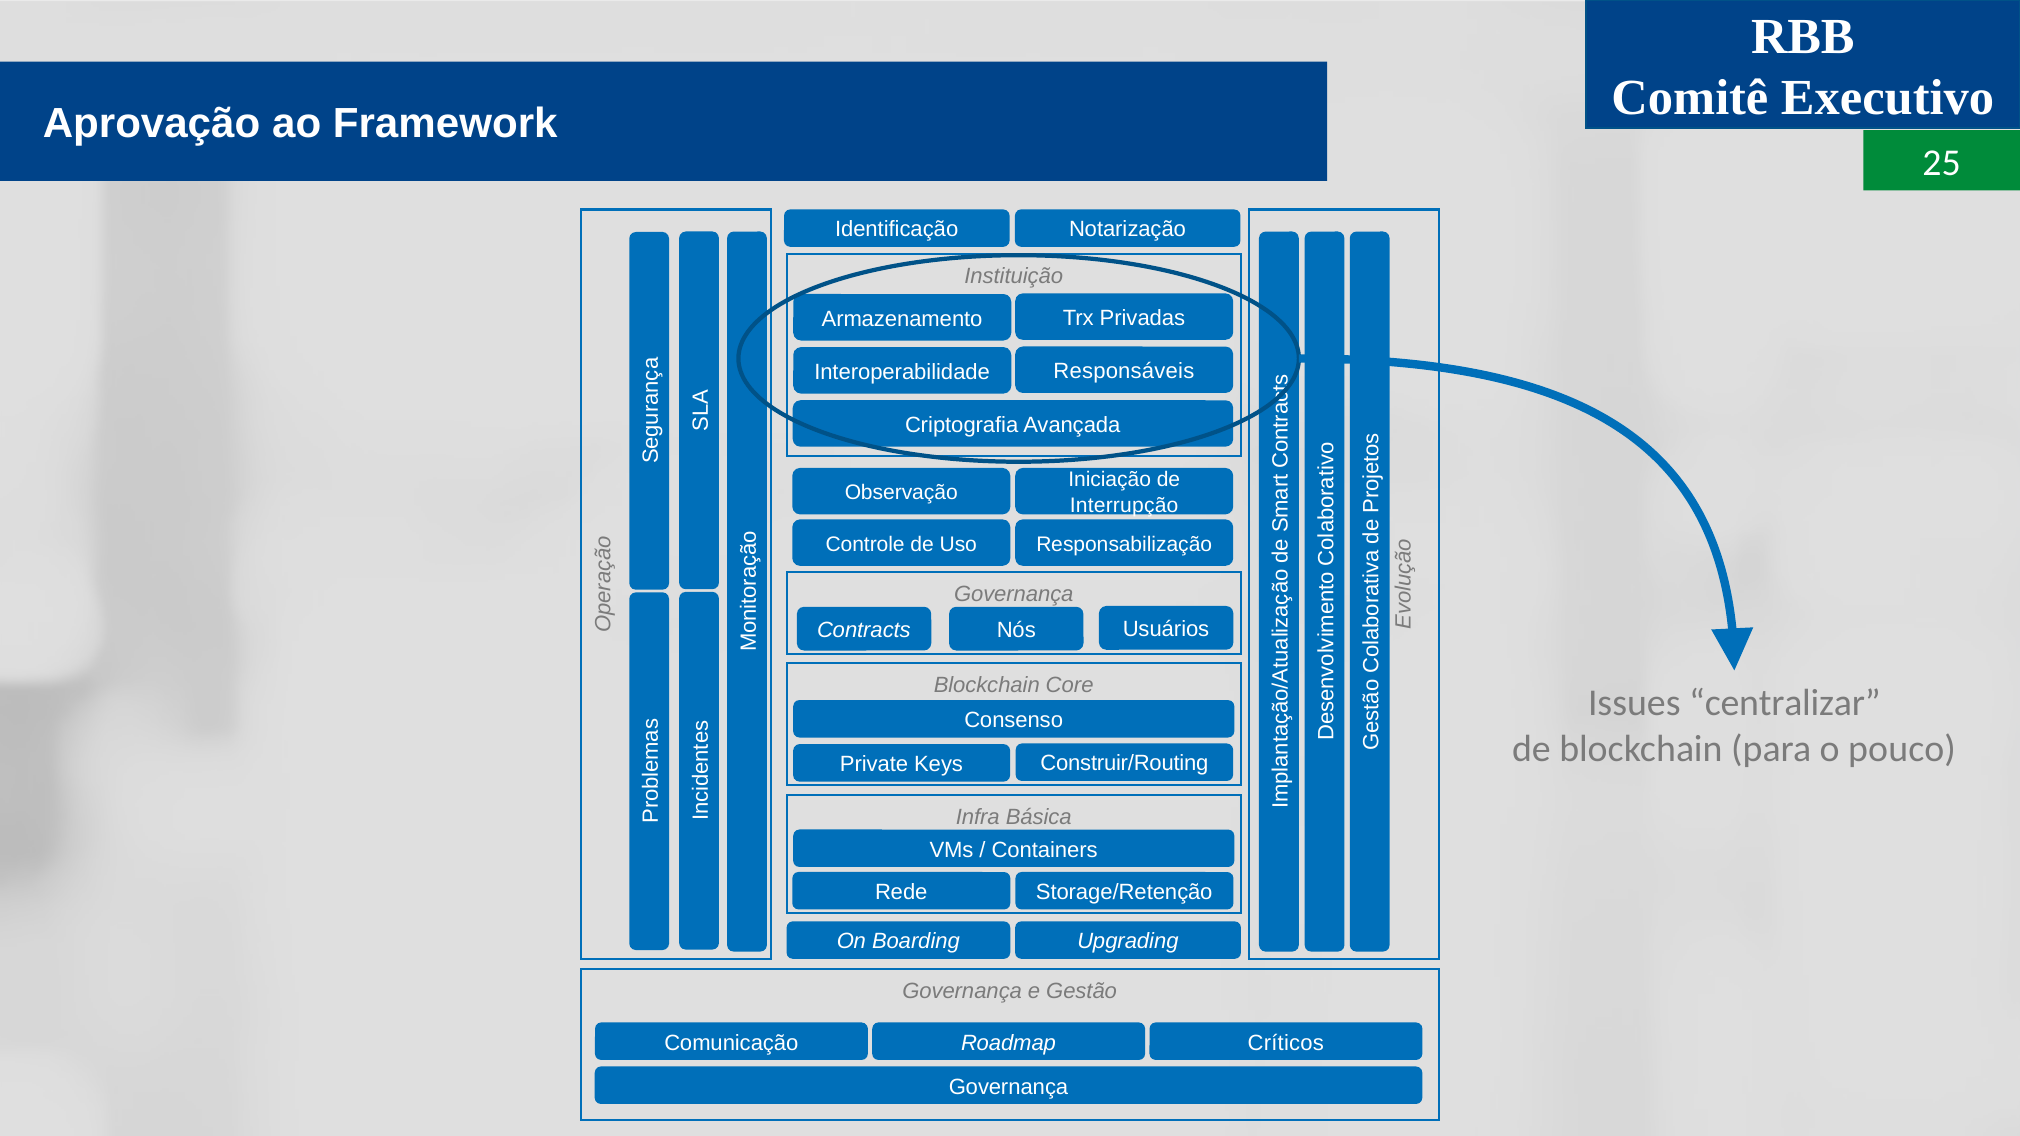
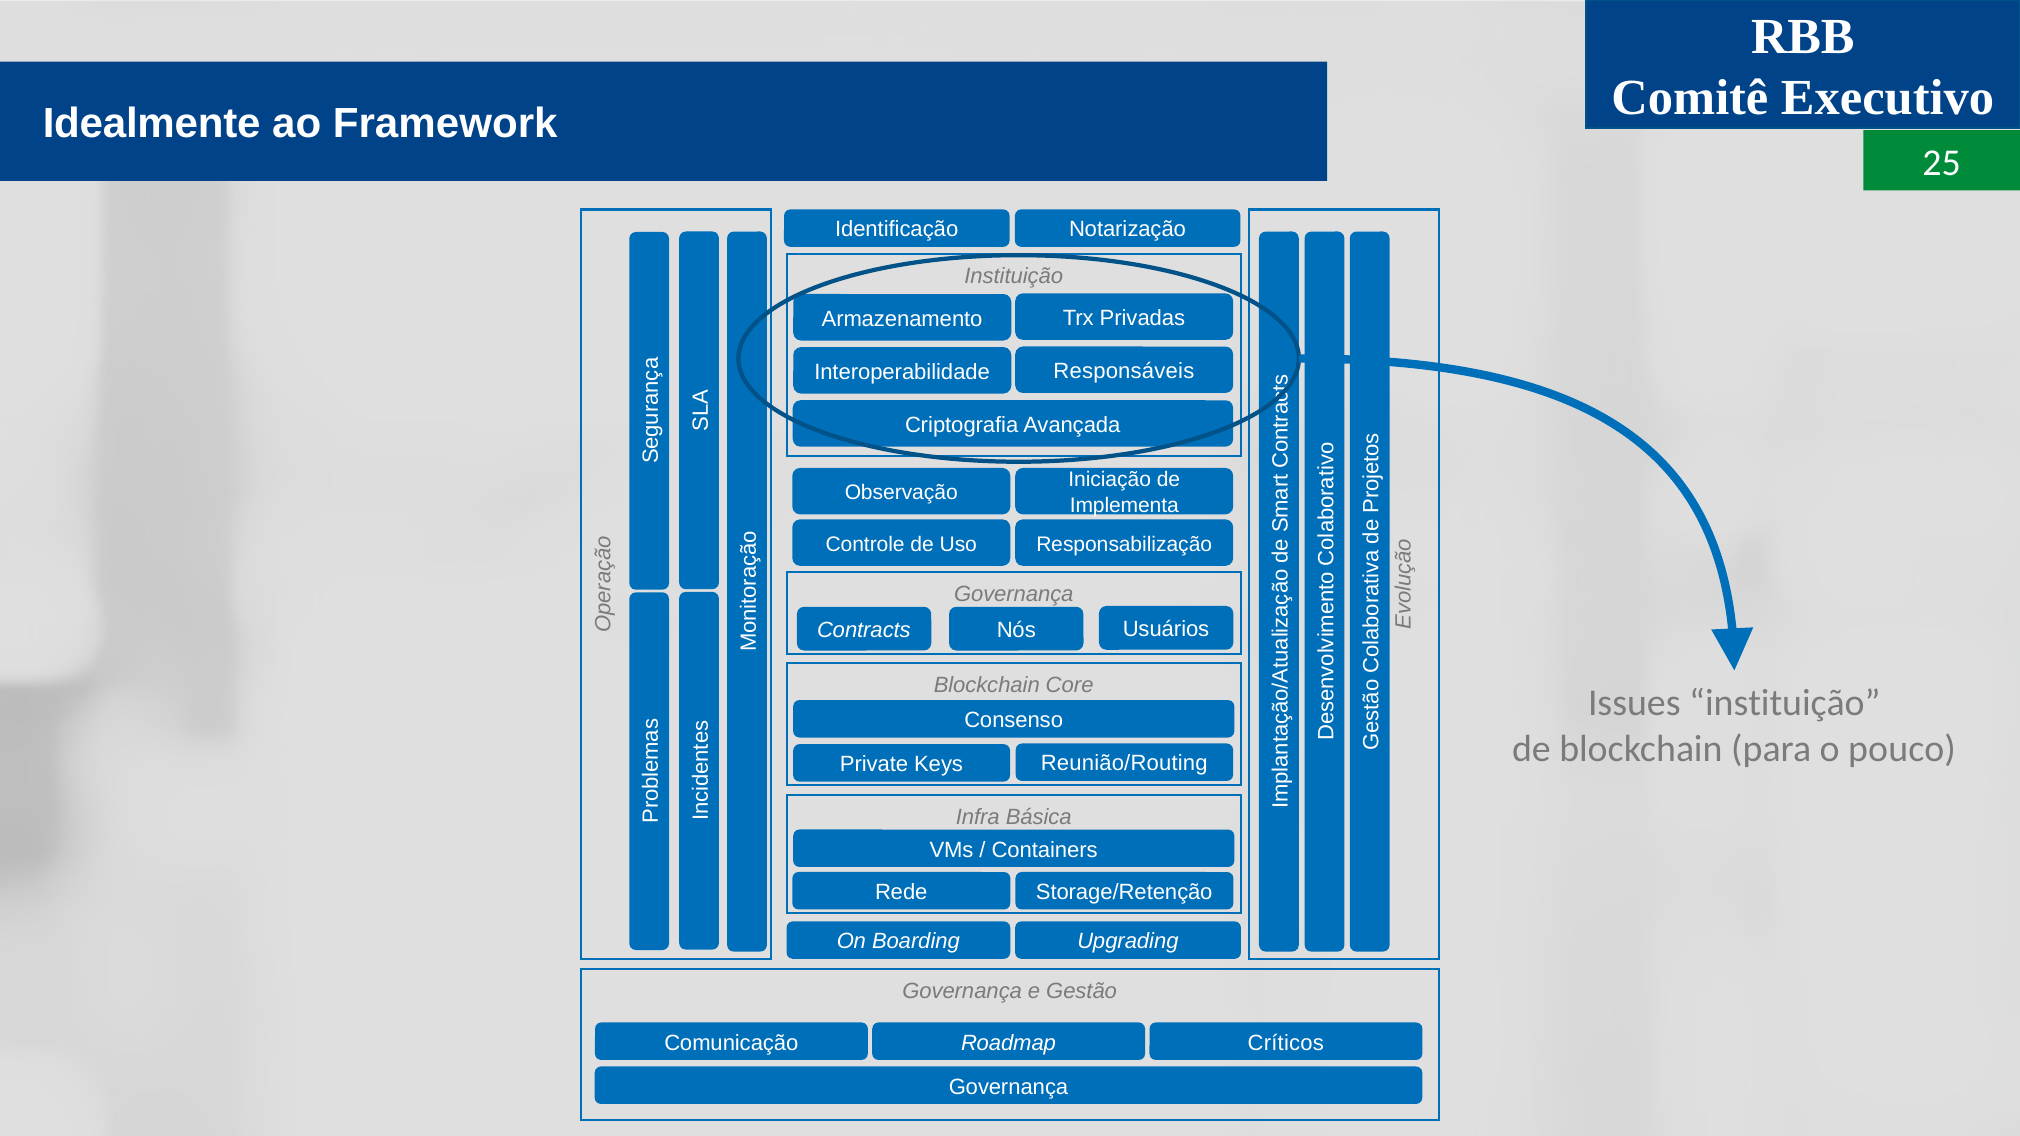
Aprovação: Aprovação -> Idealmente (152, 124)
Interrupção: Interrupção -> Implementa (1124, 505)
Issues centralizar: centralizar -> instituição (1785, 703)
Construir/Routing: Construir/Routing -> Reunião/Routing (1124, 764)
